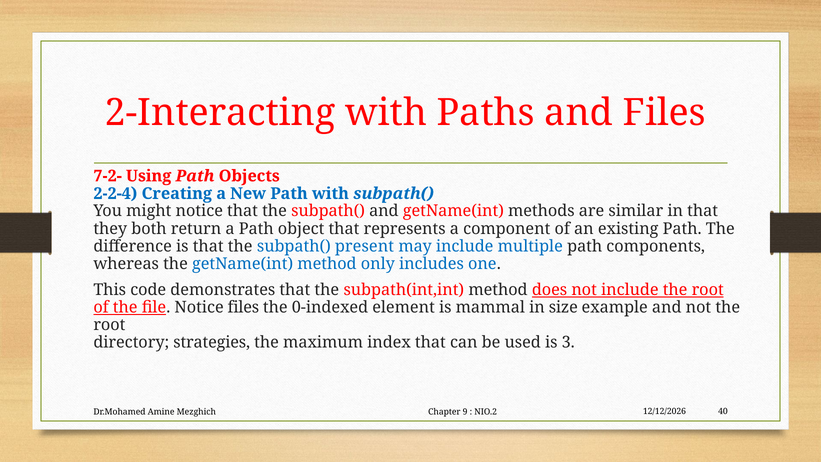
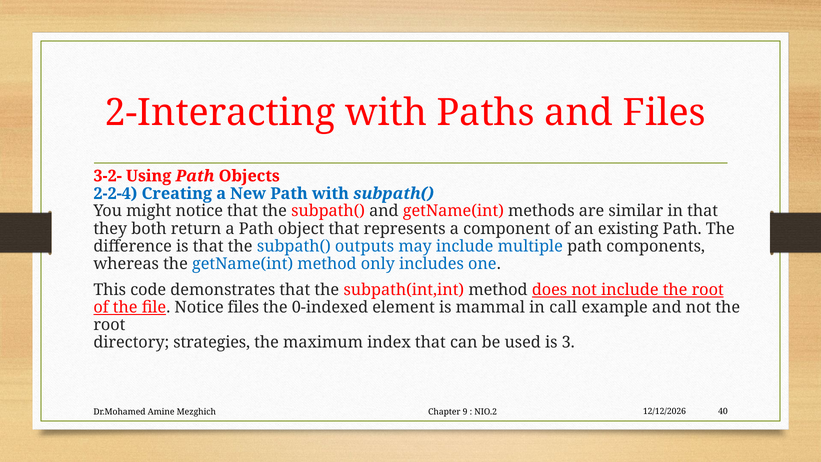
7-2-: 7-2- -> 3-2- (108, 176)
present: present -> outputs (365, 246)
size: size -> call (563, 307)
